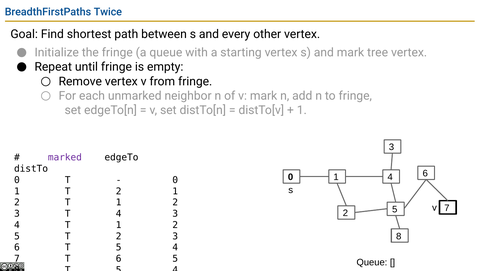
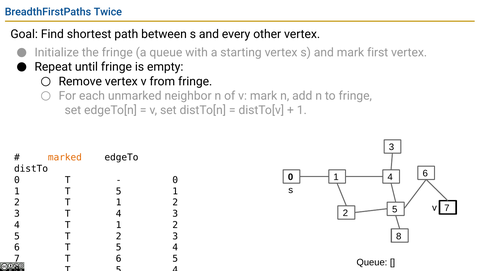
tree: tree -> first (378, 53)
marked colour: purple -> orange (65, 158)
1 T 2: 2 -> 5 (119, 191)
